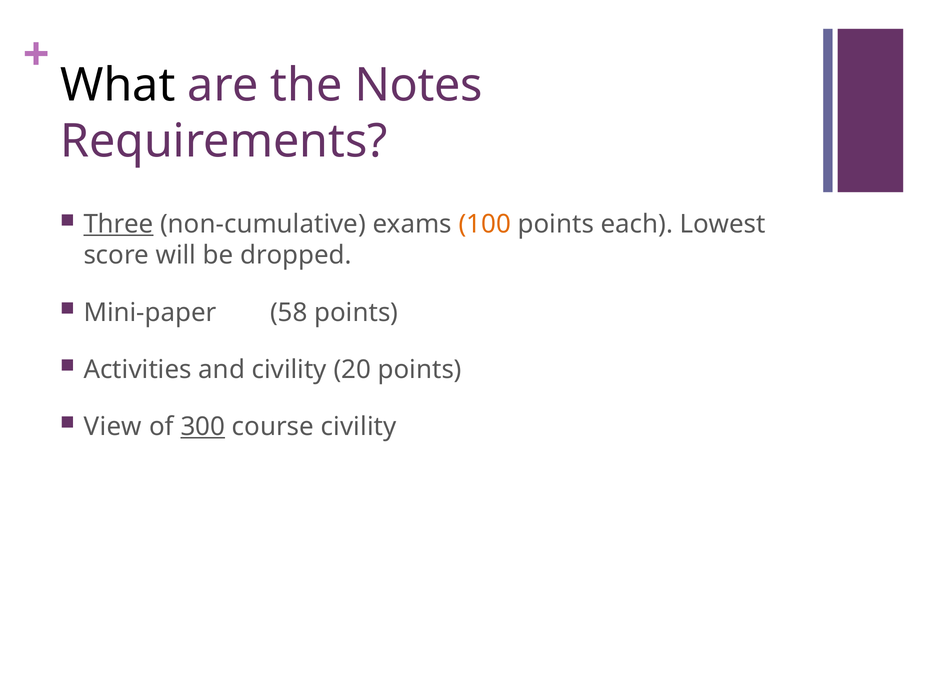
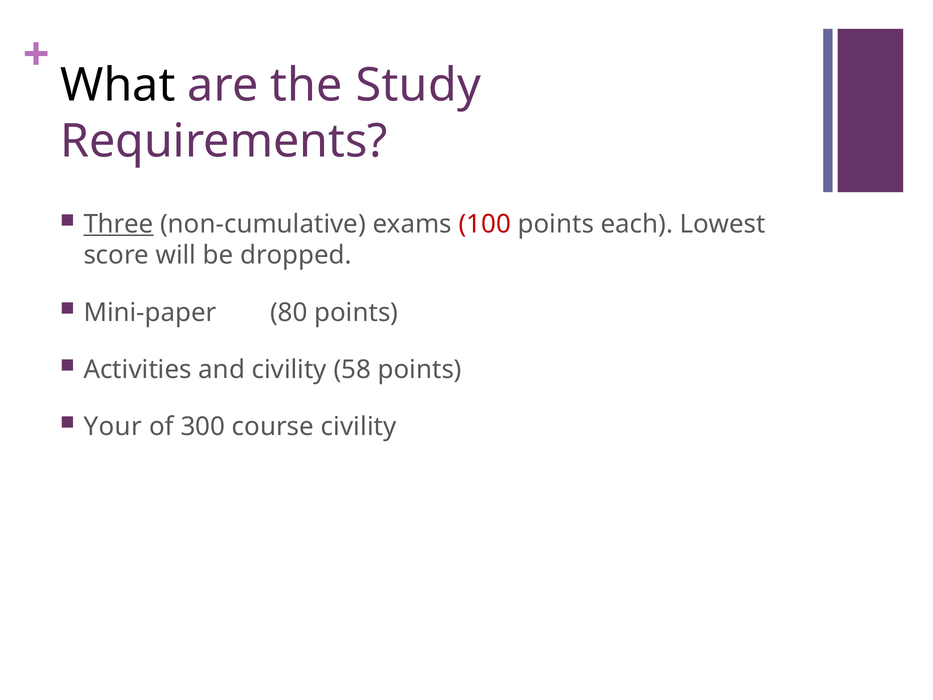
Notes: Notes -> Study (418, 85)
100 colour: orange -> red (485, 224)
58: 58 -> 80 (289, 312)
20: 20 -> 58 (352, 369)
View: View -> Your (113, 426)
300 underline: present -> none (203, 426)
